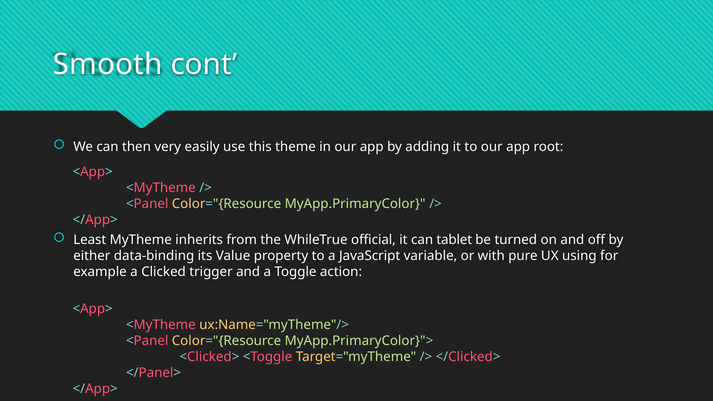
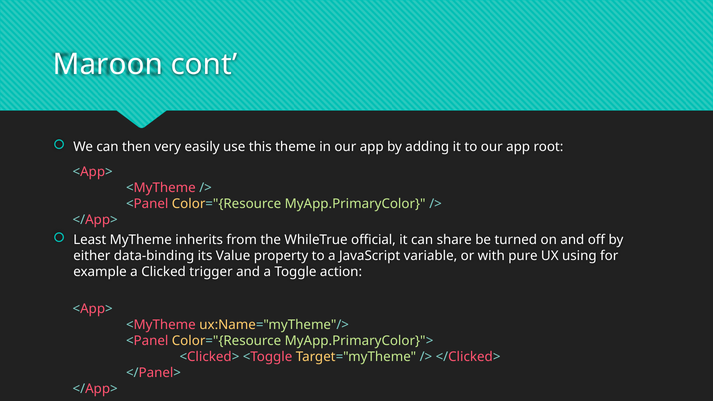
Smooth: Smooth -> Maroon (108, 64)
tablet: tablet -> share (454, 240)
